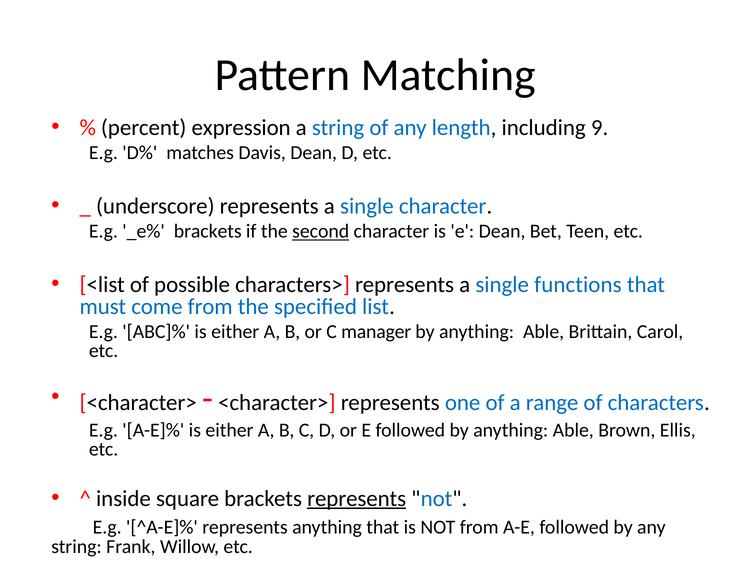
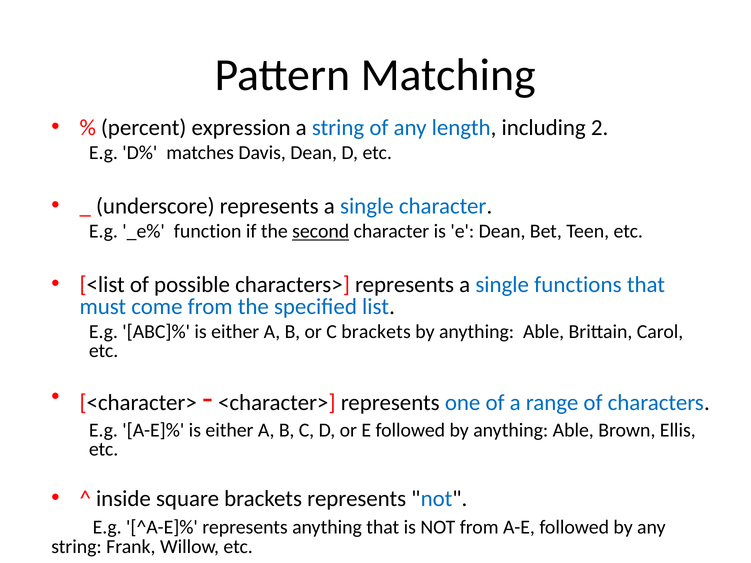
9: 9 -> 2 (600, 128)
_e% brackets: brackets -> function (208, 231)
C manager: manager -> brackets (376, 332)
represents underline: present -> none (357, 499)
